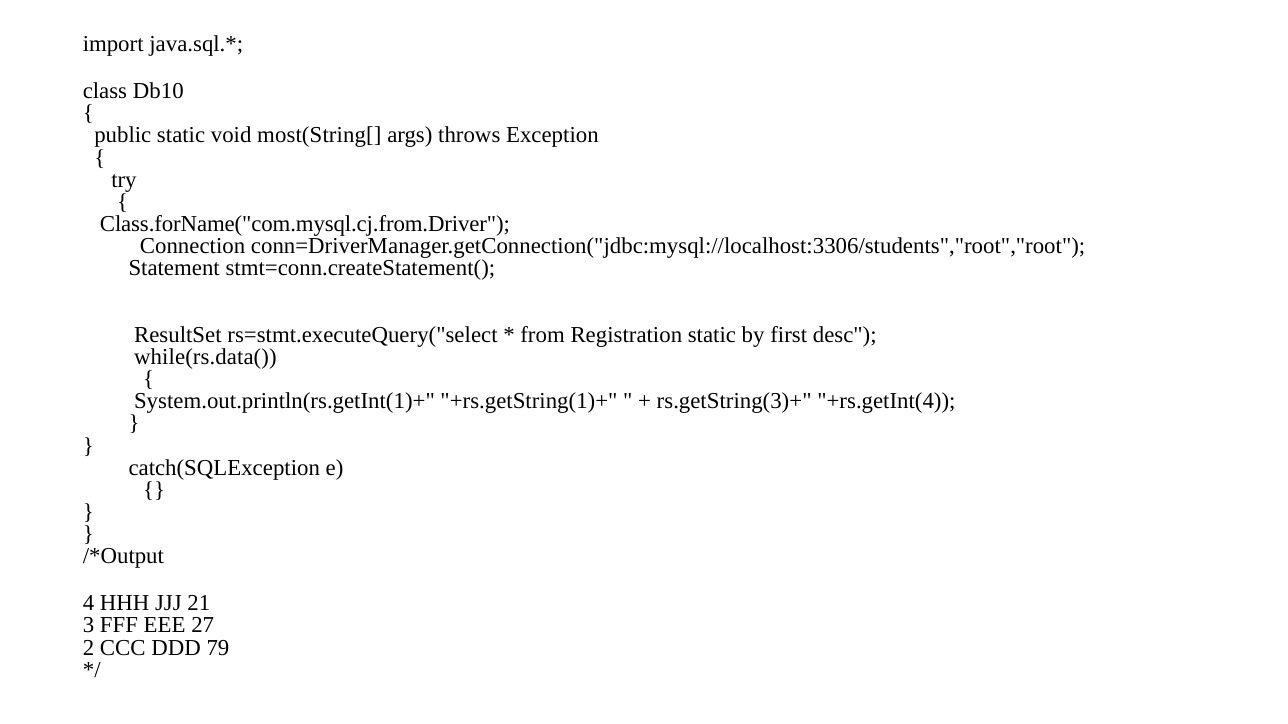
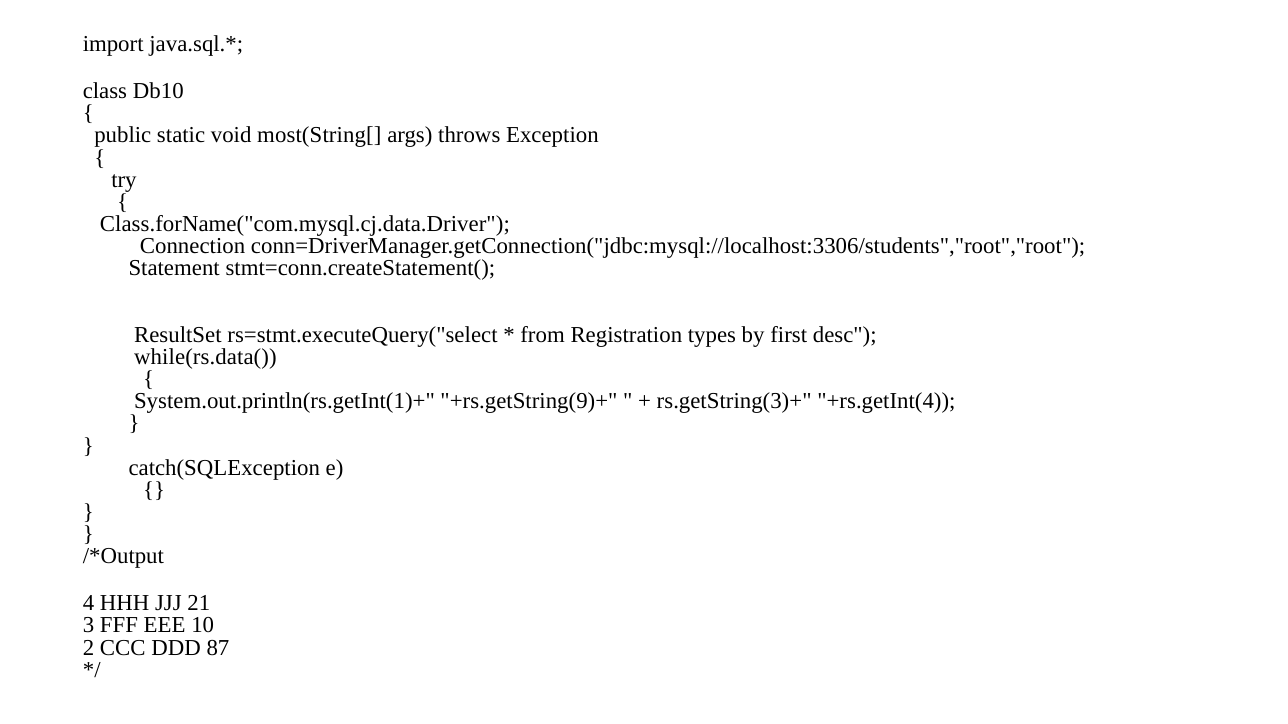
Class.forName("com.mysql.cj.from.Driver: Class.forName("com.mysql.cj.from.Driver -> Class.forName("com.mysql.cj.data.Driver (305, 224)
Registration static: static -> types (712, 335)
+rs.getString(1)+: +rs.getString(1)+ -> +rs.getString(9)+ (529, 402)
27: 27 -> 10 (203, 626)
79: 79 -> 87 (218, 648)
